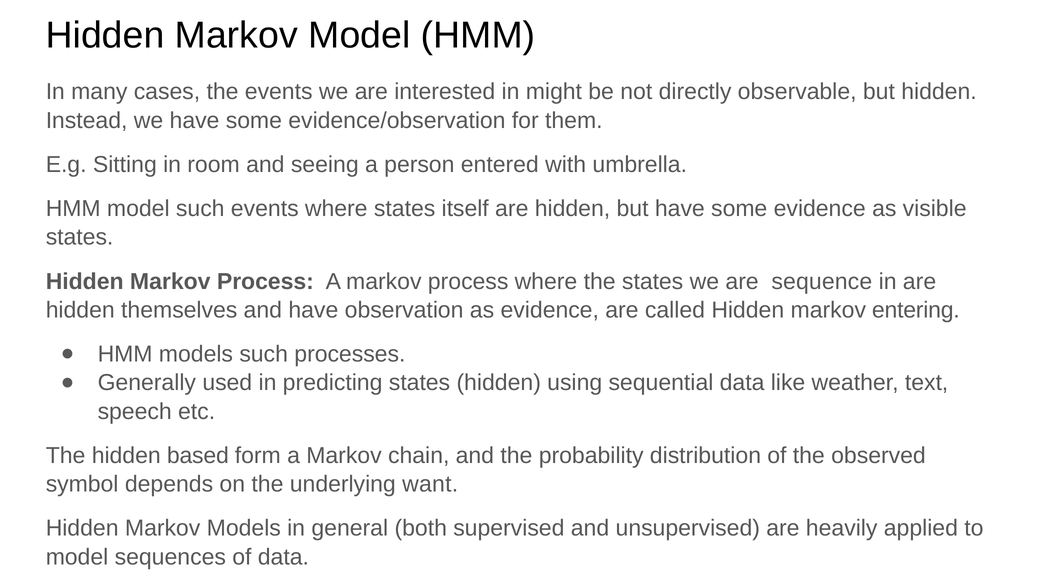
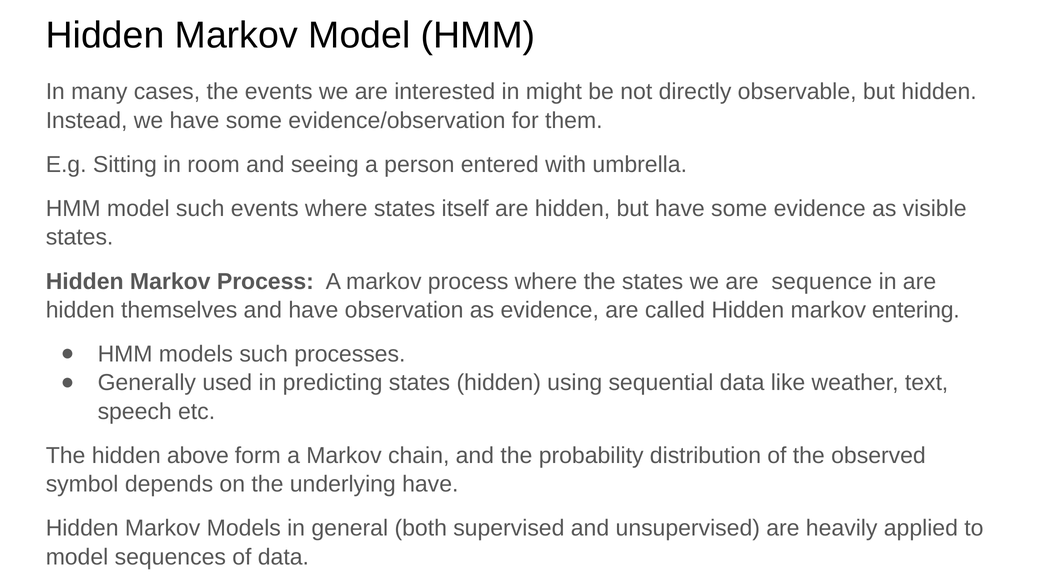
based: based -> above (198, 455)
underlying want: want -> have (430, 484)
